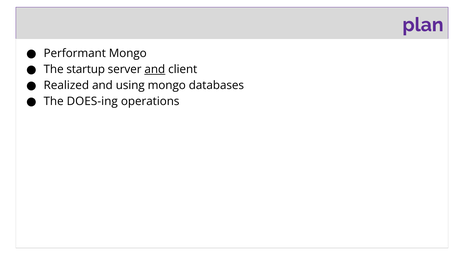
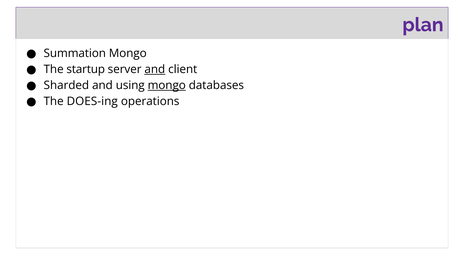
Performant: Performant -> Summation (75, 53)
Realized: Realized -> Sharded (66, 85)
mongo underline: none -> present (167, 85)
